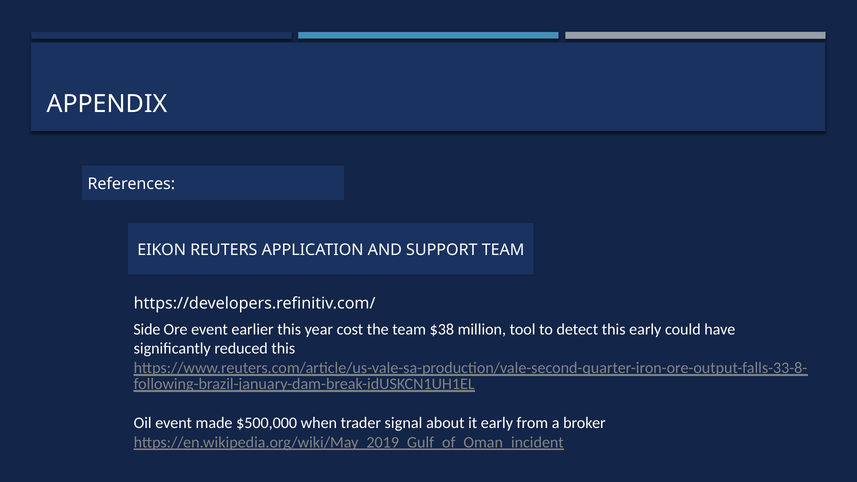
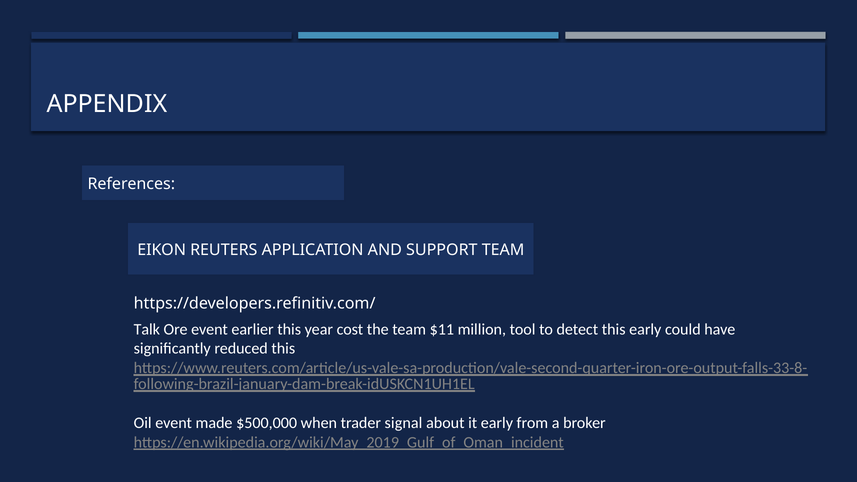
Side: Side -> Talk (147, 329)
$38: $38 -> $11 (442, 329)
